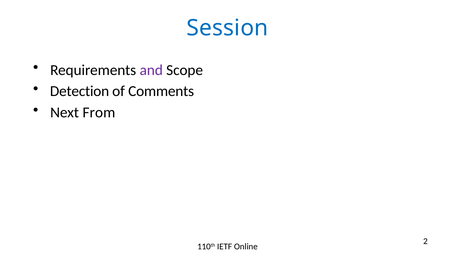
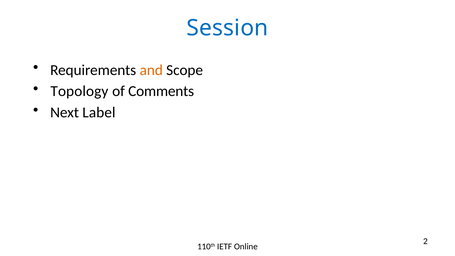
and colour: purple -> orange (151, 70)
Detection: Detection -> Topology (79, 91)
From: From -> Label (99, 112)
